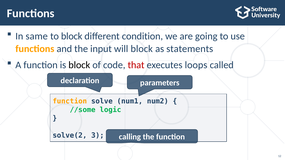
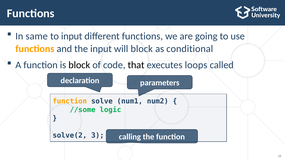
to block: block -> input (72, 36)
different condition: condition -> functions (142, 36)
statements: statements -> conditional (190, 49)
that colour: red -> black (136, 65)
